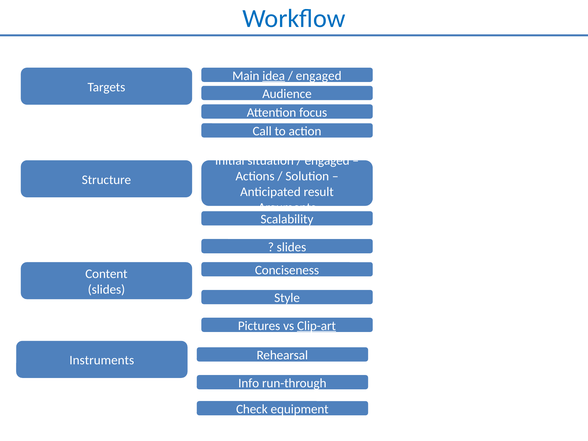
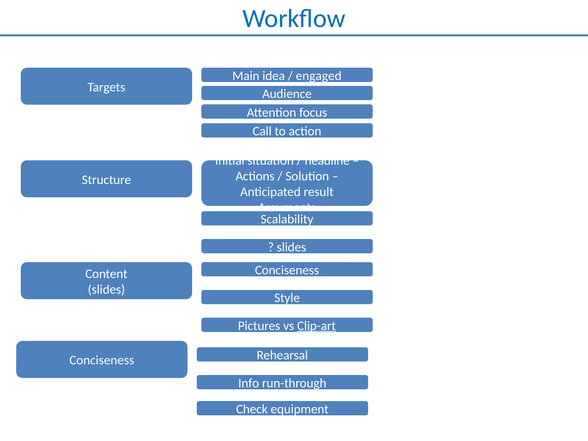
idea underline: present -> none (274, 76)
engaged: engaged -> headline (327, 160)
Instruments: Instruments -> Conciseness (102, 360)
